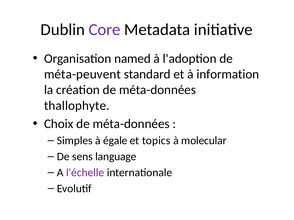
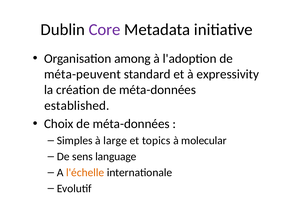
named: named -> among (132, 59)
information: information -> expressivity (228, 74)
thallophyte: thallophyte -> established (77, 106)
égale: égale -> large (115, 141)
l'échelle colour: purple -> orange (85, 173)
